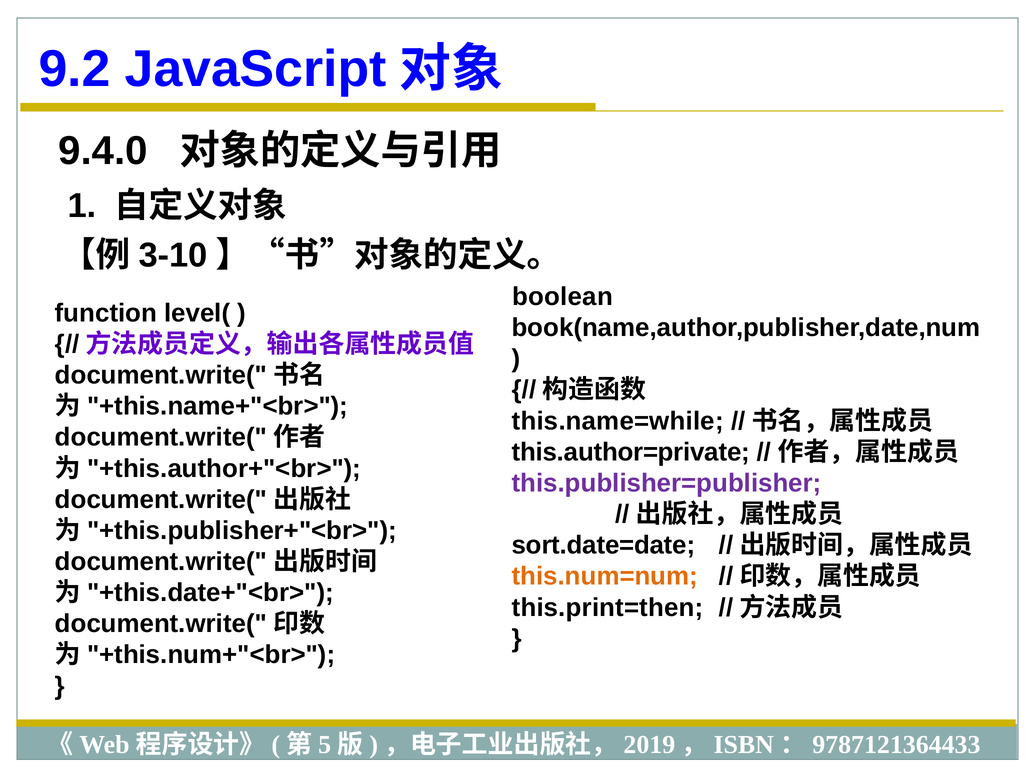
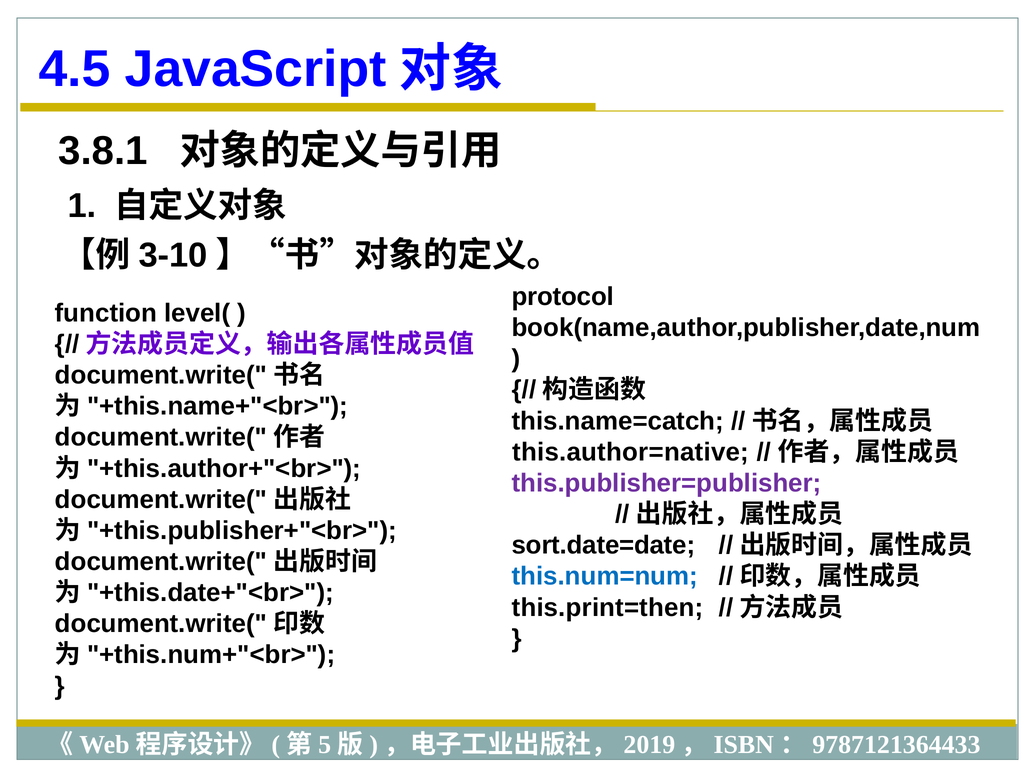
9.2: 9.2 -> 4.5 (75, 69)
9.4.0: 9.4.0 -> 3.8.1 (103, 151)
boolean: boolean -> protocol (563, 297)
this.name=while: this.name=while -> this.name=catch (618, 421)
this.author=private: this.author=private -> this.author=native (631, 452)
this.num=num colour: orange -> blue (605, 576)
